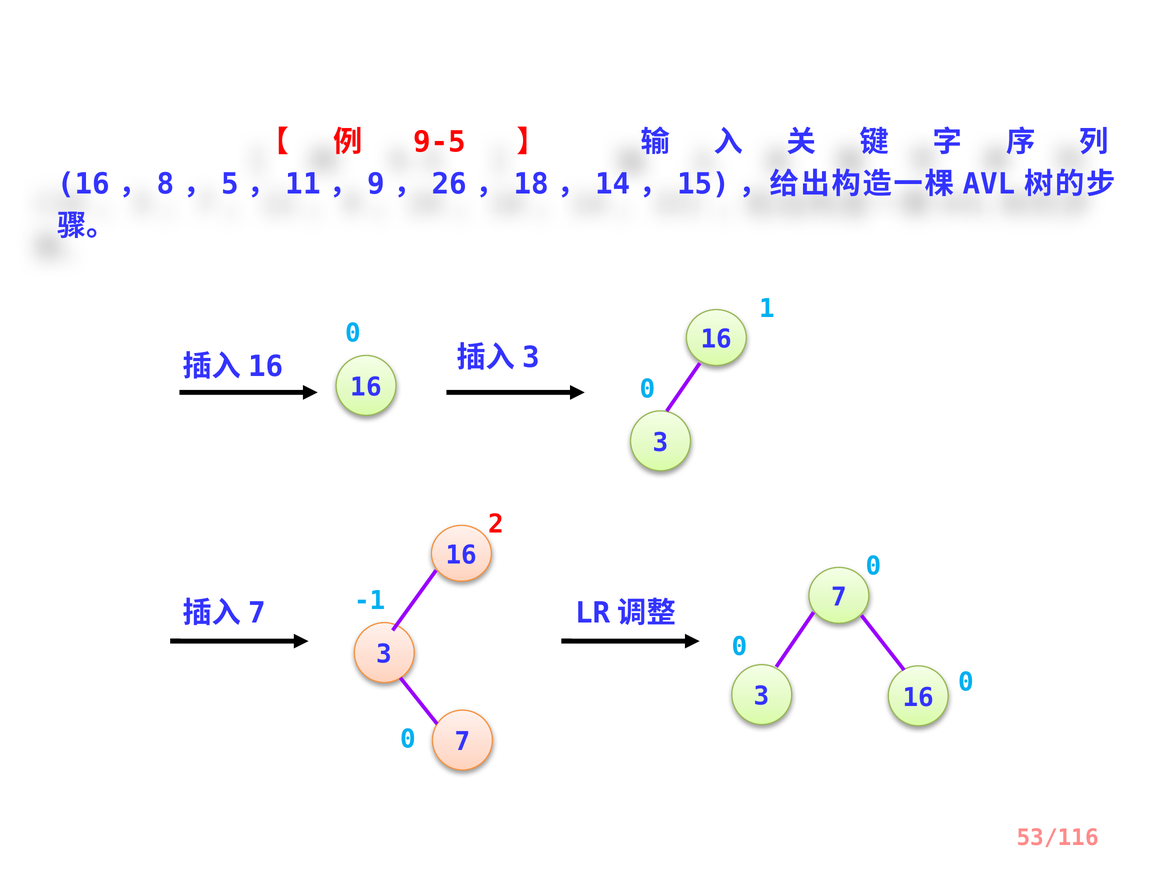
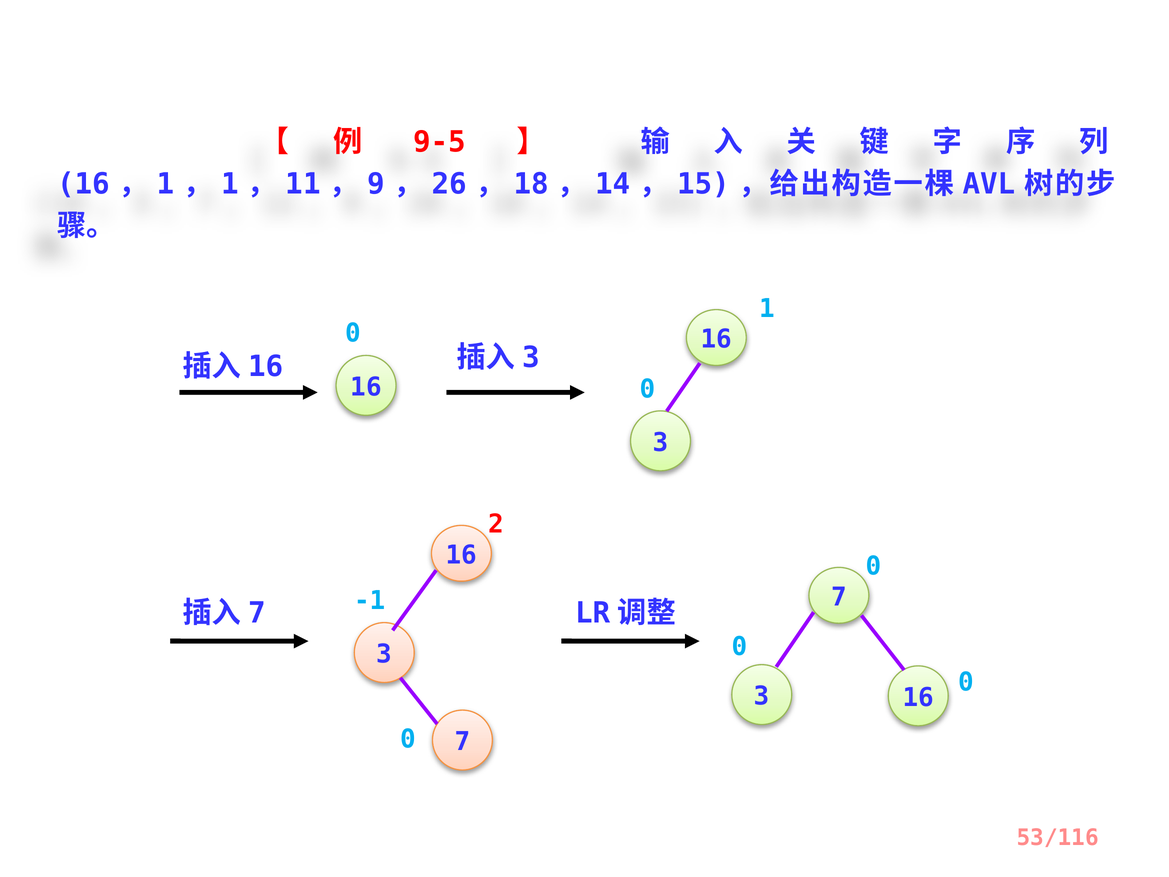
8: 8 -> 1 (165, 184)
5: 5 -> 1 (230, 184)
